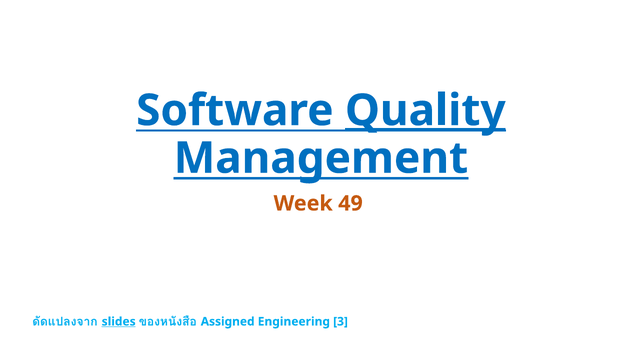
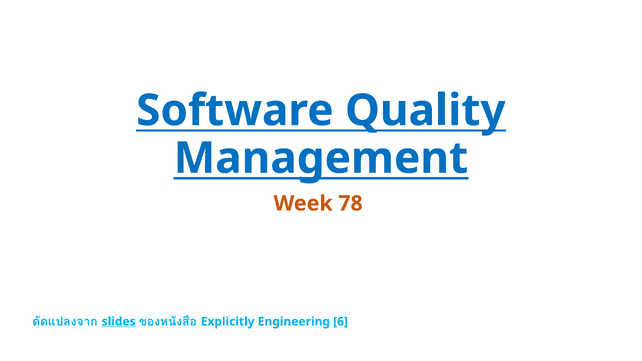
Quality underline: present -> none (425, 111)
49: 49 -> 78 (351, 204)
Assigned: Assigned -> Explicitly (228, 322)
3: 3 -> 6 (341, 322)
